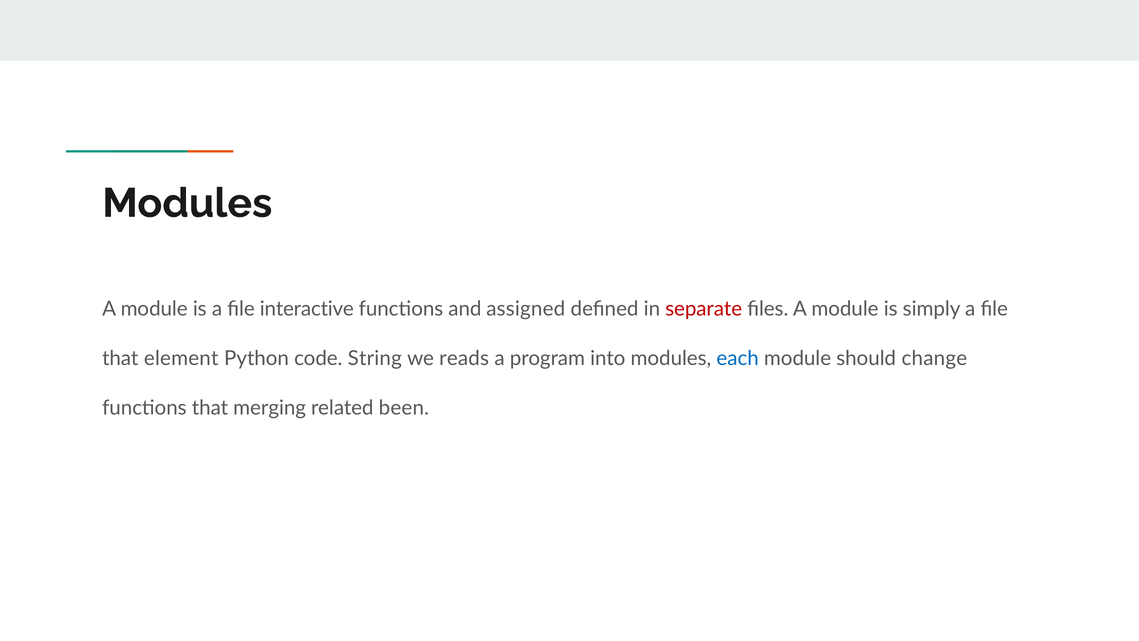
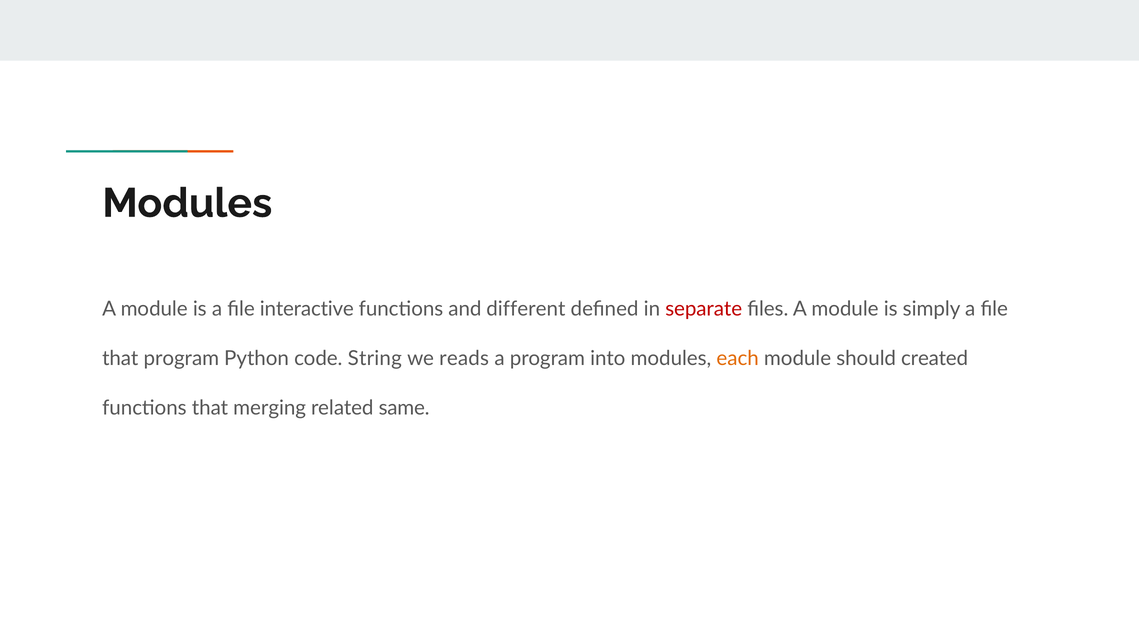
assigned: assigned -> different (526, 309)
that element: element -> program (181, 358)
each colour: blue -> orange (738, 358)
change: change -> created (935, 358)
been: been -> same (404, 408)
